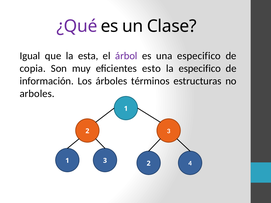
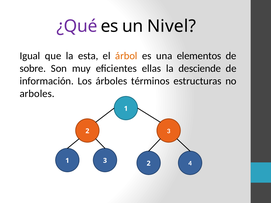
Clase: Clase -> Nivel (172, 26)
árbol colour: purple -> orange (126, 56)
una especifico: especifico -> elementos (199, 56)
copia: copia -> sobre (33, 68)
esto: esto -> ellas (151, 68)
la especifico: especifico -> desciende (200, 68)
